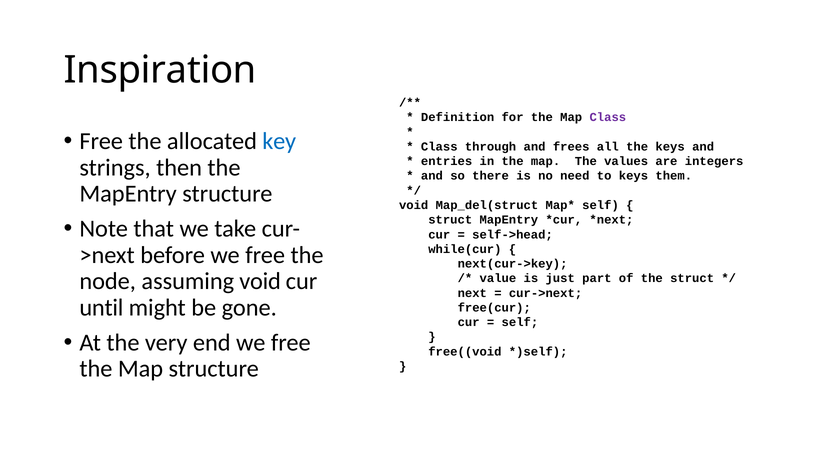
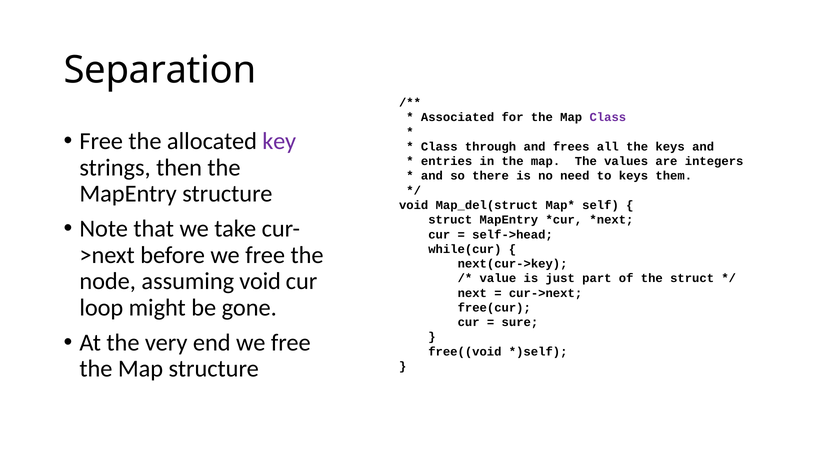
Inspiration: Inspiration -> Separation (160, 70)
Definition: Definition -> Associated (458, 117)
key colour: blue -> purple (279, 141)
until: until -> loop (101, 308)
self: self -> sure (520, 322)
